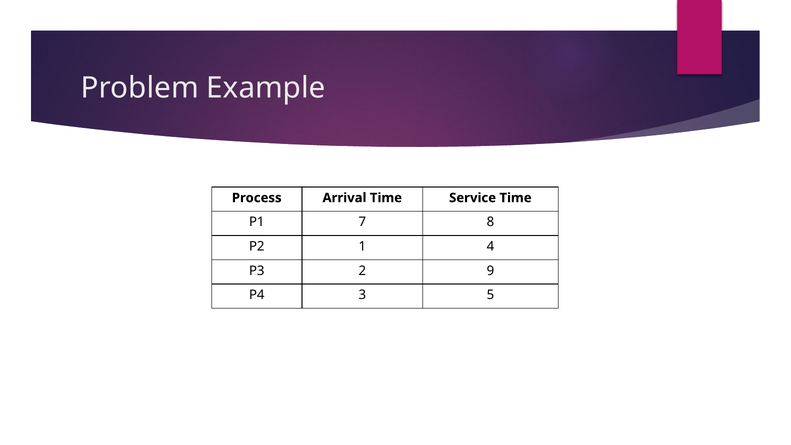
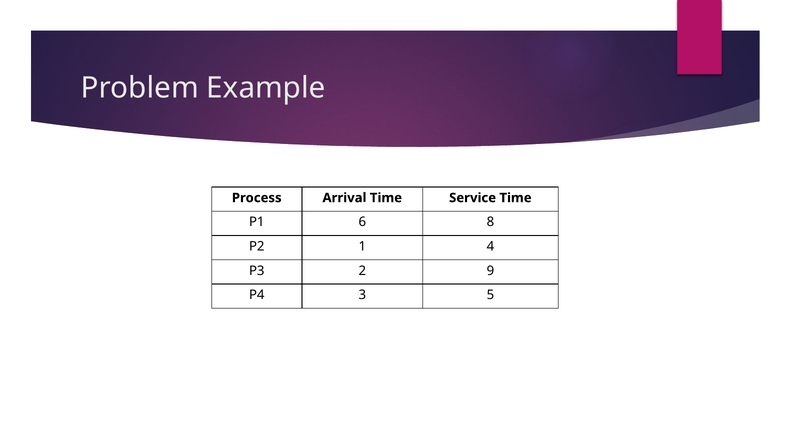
7: 7 -> 6 (362, 222)
